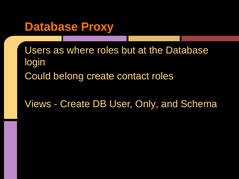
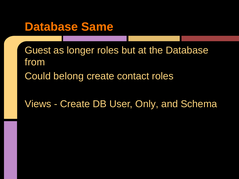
Proxy: Proxy -> Same (97, 27)
Users: Users -> Guest (38, 50)
where: where -> longer (81, 50)
login: login -> from (35, 62)
